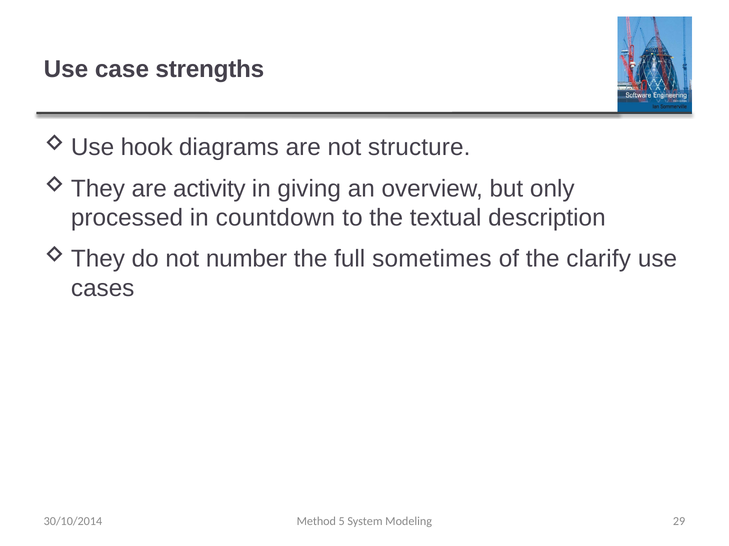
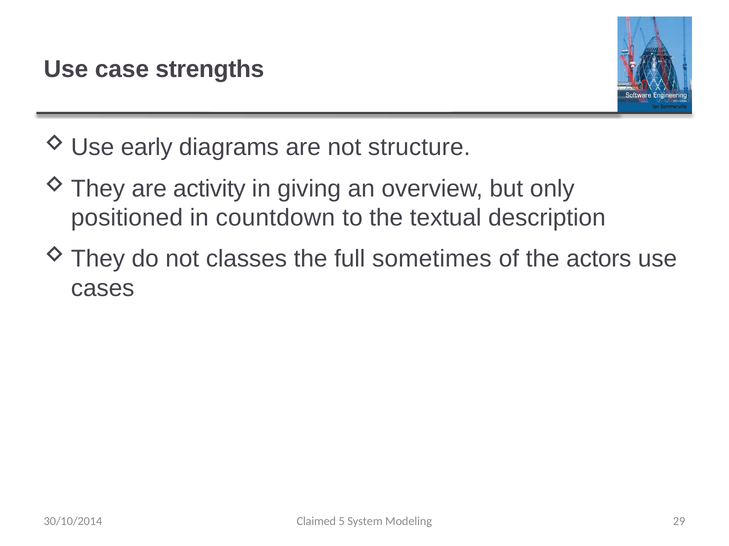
hook: hook -> early (147, 147)
processed: processed -> positioned (127, 218)
number: number -> classes (246, 259)
clarify: clarify -> actors (599, 259)
Method: Method -> Claimed (316, 522)
